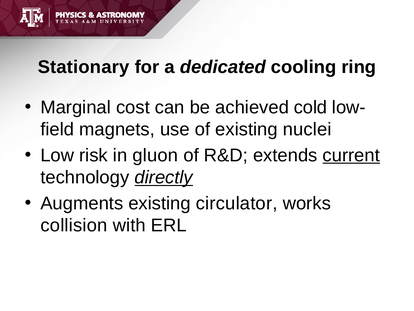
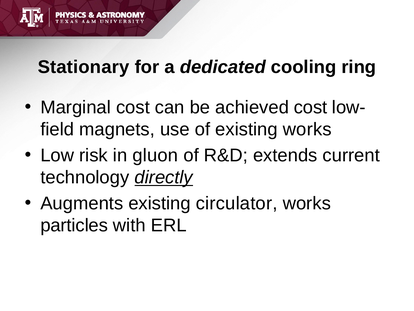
achieved cold: cold -> cost (311, 107)
existing nuclei: nuclei -> works (307, 129)
current underline: present -> none (351, 155)
collision: collision -> particles (74, 225)
